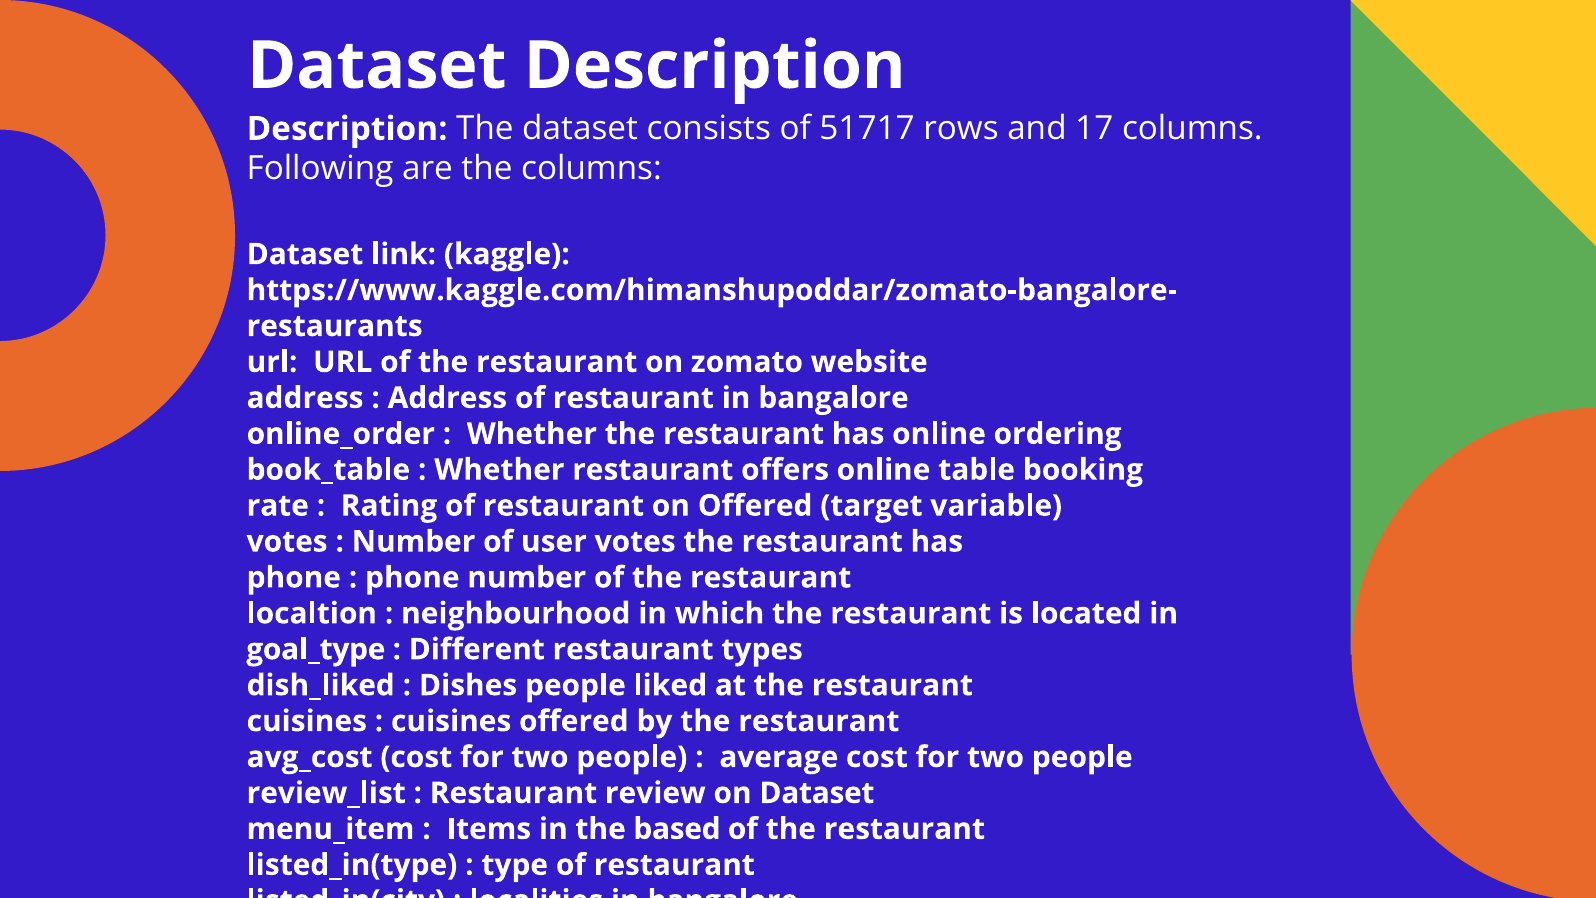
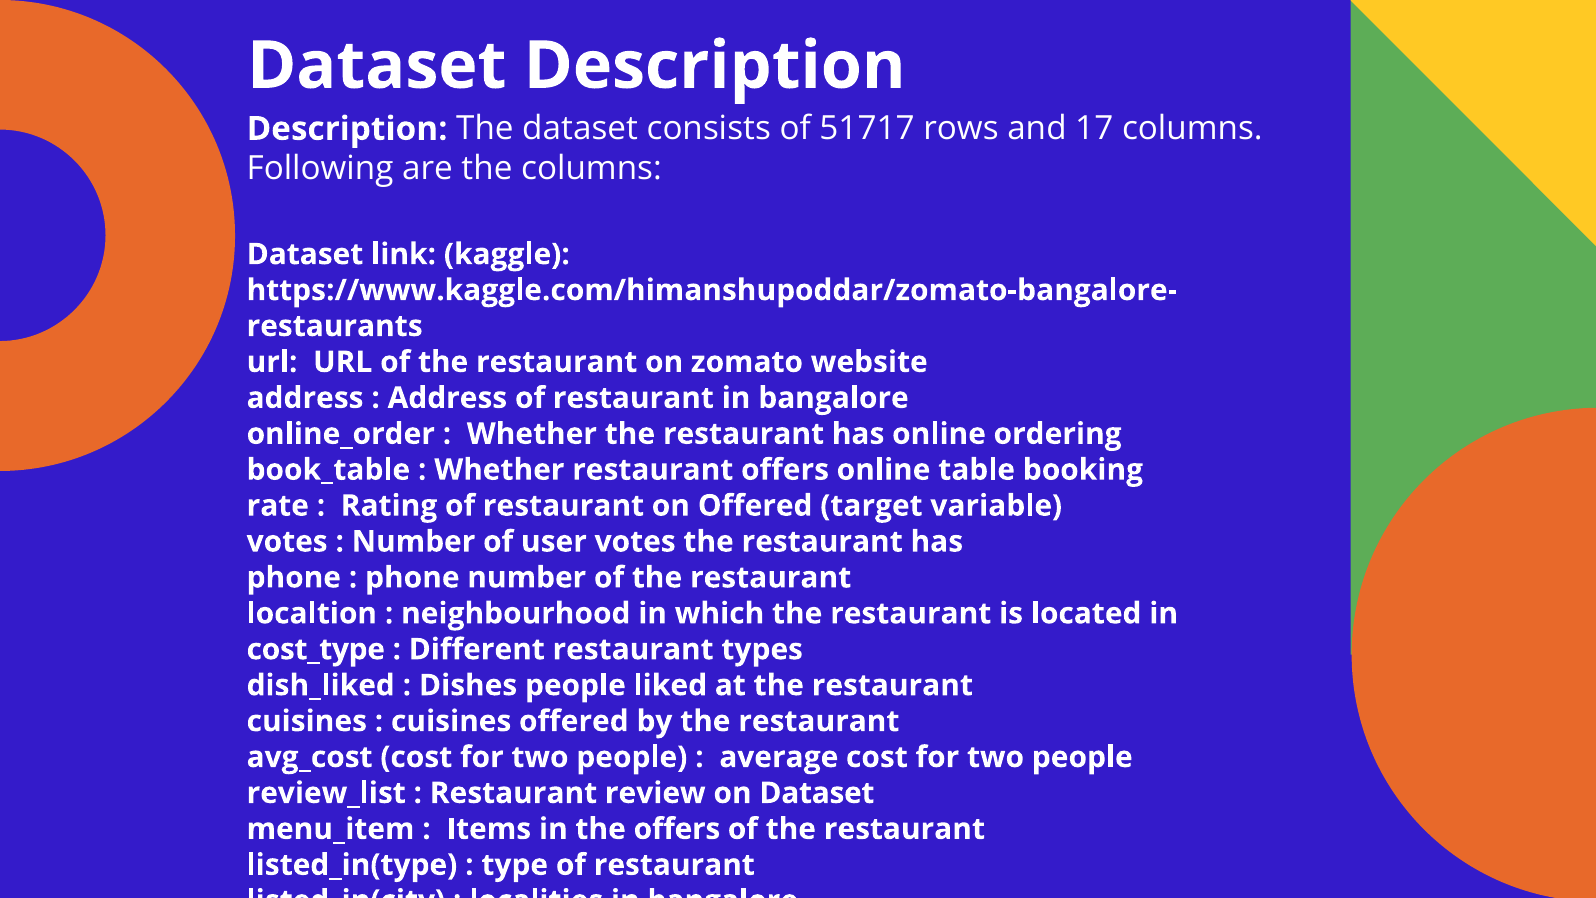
goal_type: goal_type -> cost_type (316, 649)
the based: based -> offers (677, 829)
